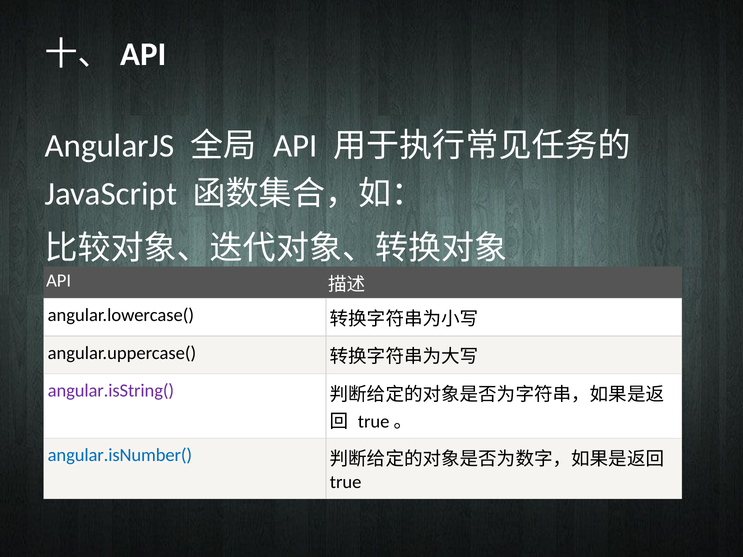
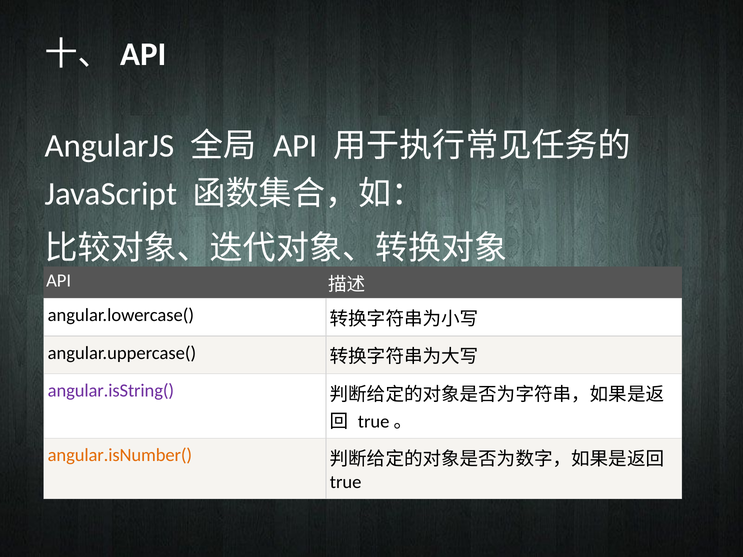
angular.isNumber( colour: blue -> orange (120, 456)
